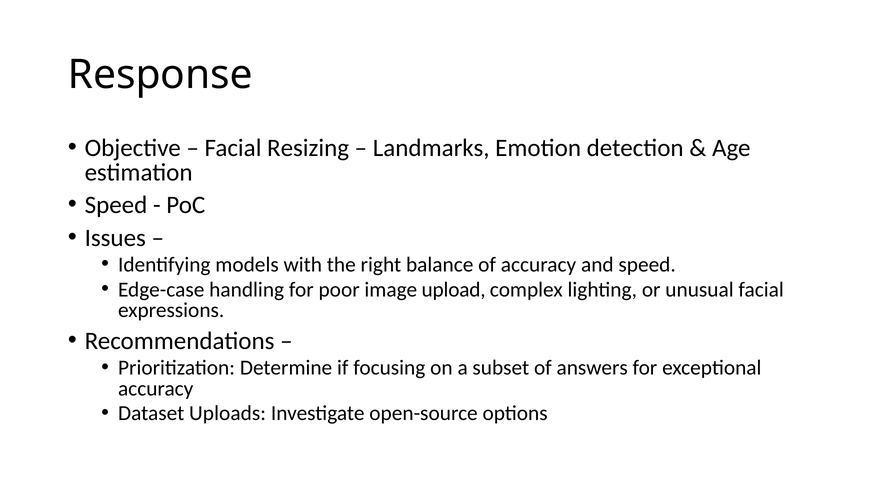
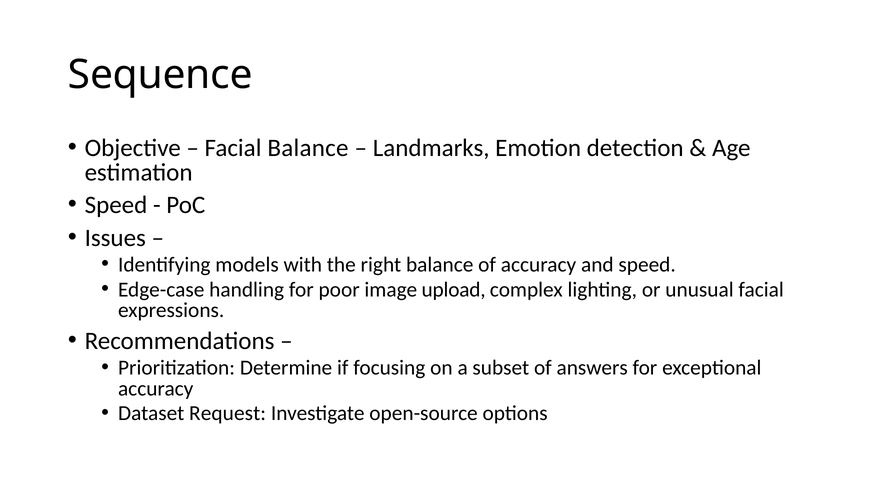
Response: Response -> Sequence (160, 75)
Facial Resizing: Resizing -> Balance (308, 148)
Uploads: Uploads -> Request (228, 414)
